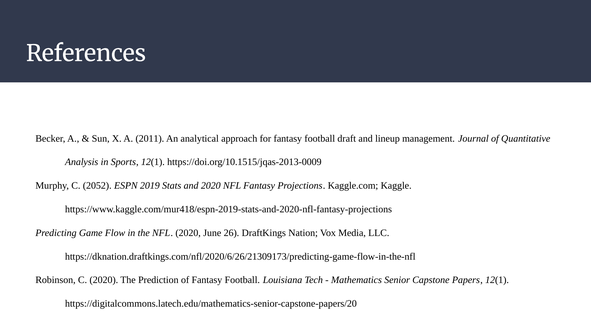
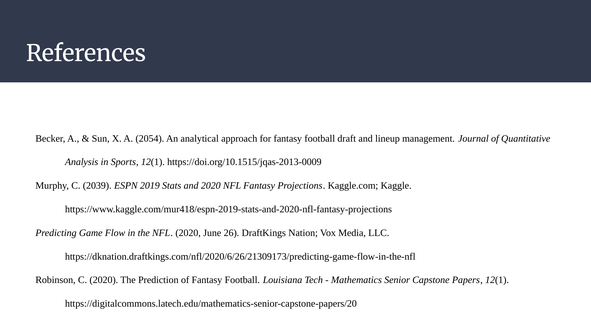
2011: 2011 -> 2054 (150, 139)
2052: 2052 -> 2039 (97, 186)
